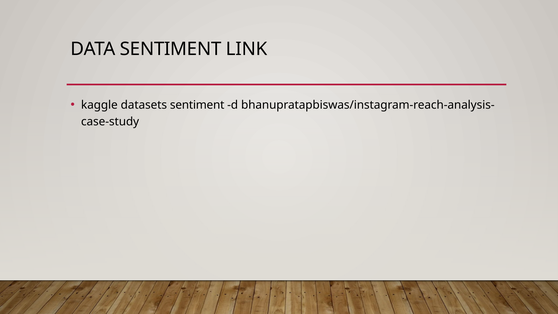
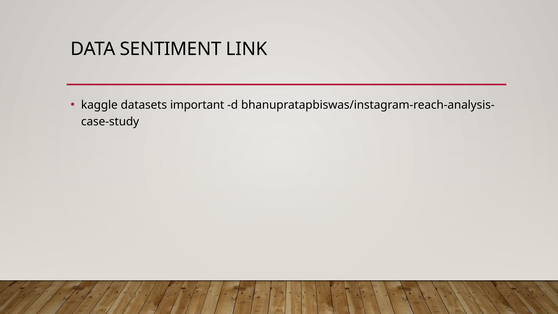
datasets sentiment: sentiment -> important (197, 105)
